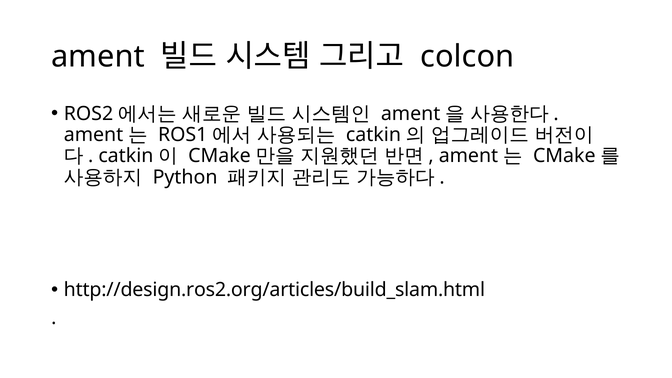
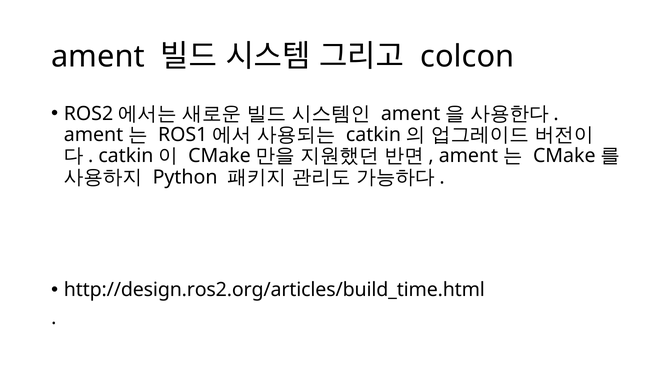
http://design.ros2.org/articles/build_slam.html: http://design.ros2.org/articles/build_slam.html -> http://design.ros2.org/articles/build_time.html (274, 290)
